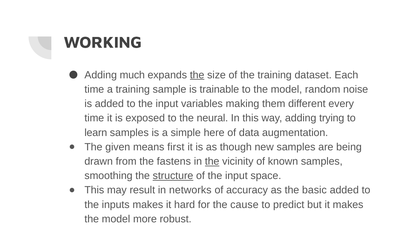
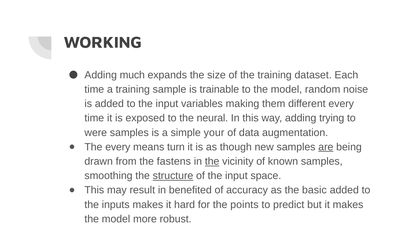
the underline: present -> none (197, 75)
learn: learn -> were (96, 132)
here: here -> your (214, 132)
The given: given -> every (118, 147)
first: first -> turn (176, 147)
are underline: none -> present (326, 147)
networks: networks -> benefited (190, 190)
cause: cause -> points (244, 204)
